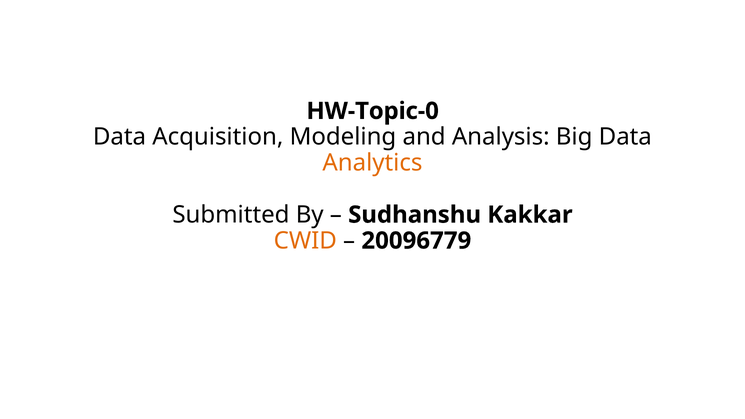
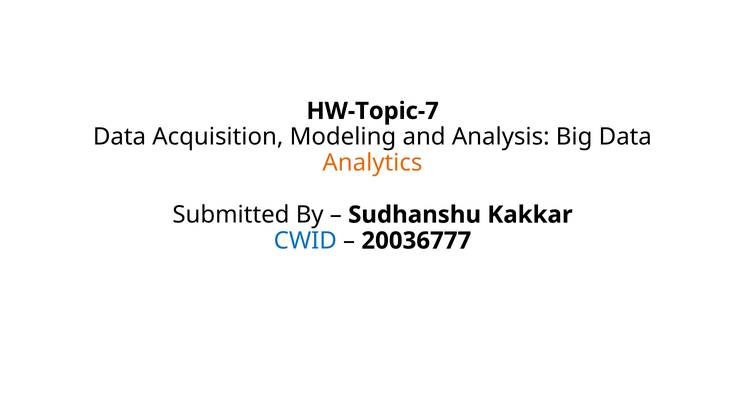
HW-Topic-0: HW-Topic-0 -> HW-Topic-7 (373, 111)
CWID colour: orange -> blue (305, 241)
20096779: 20096779 -> 20036777 (416, 241)
